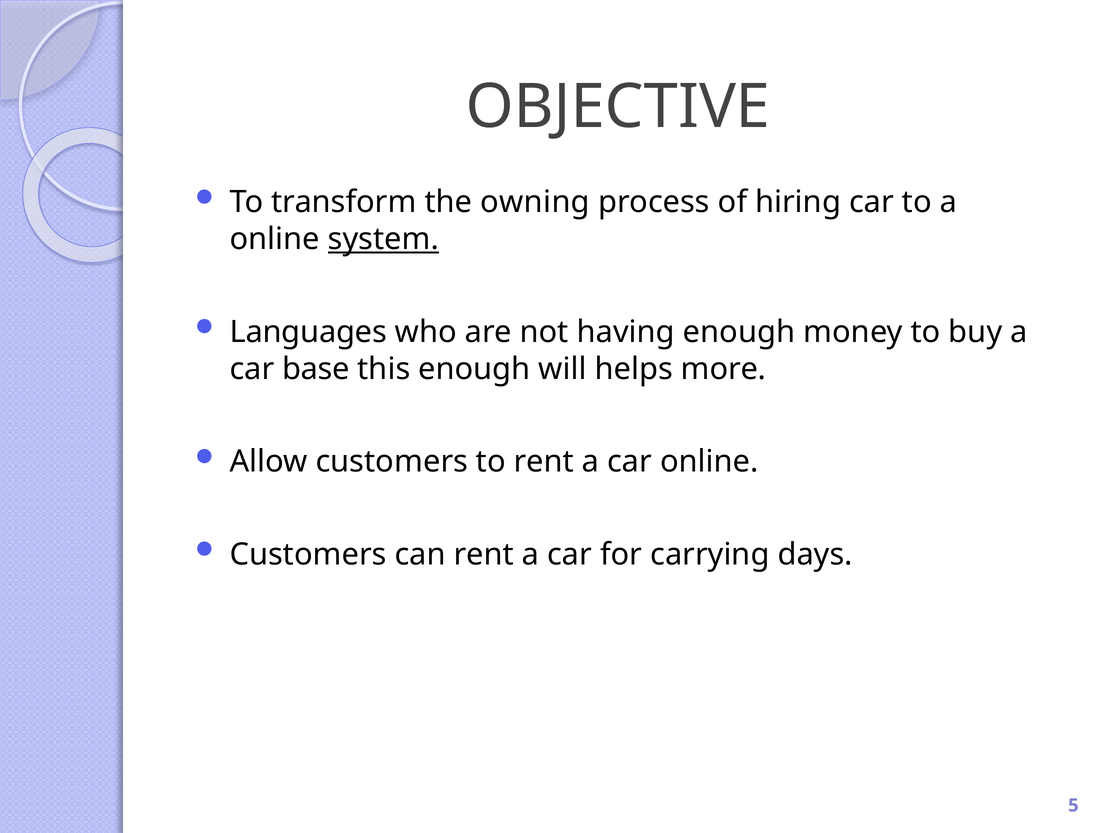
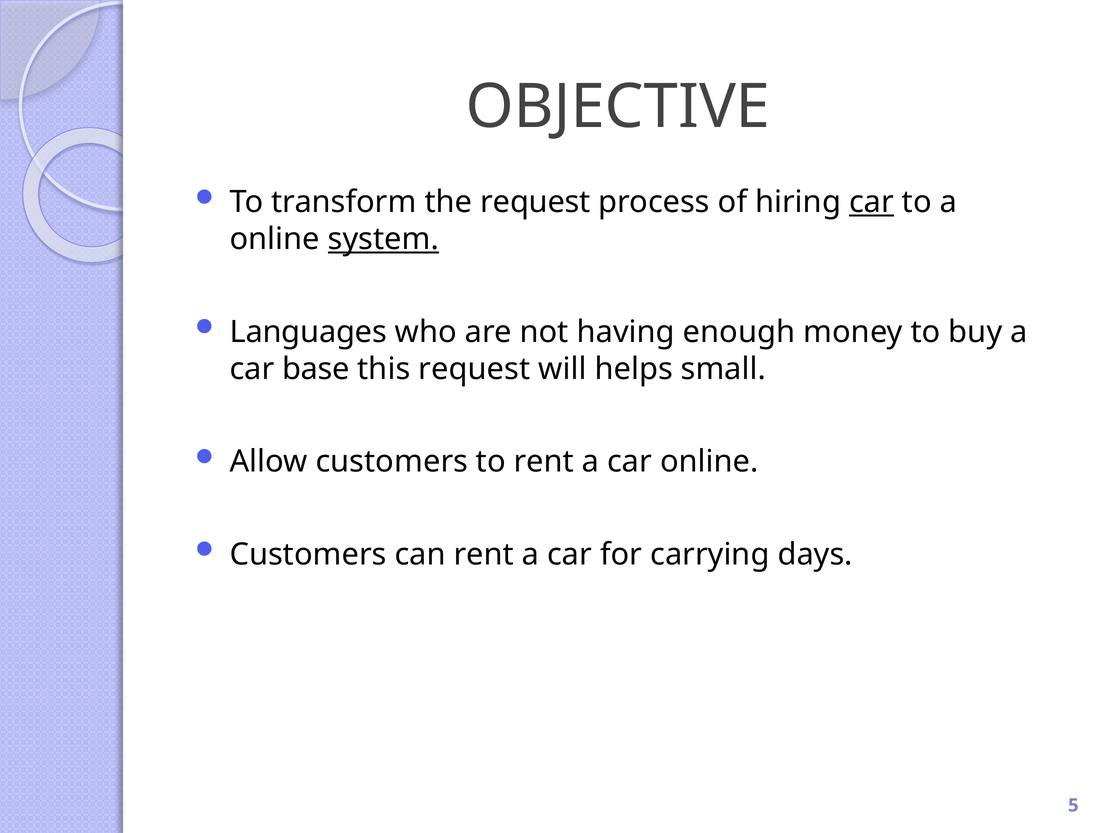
the owning: owning -> request (535, 202)
car underline: none -> present (871, 202)
this enough: enough -> request (474, 369)
more: more -> small (723, 369)
